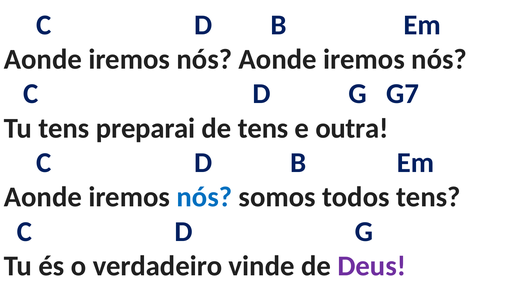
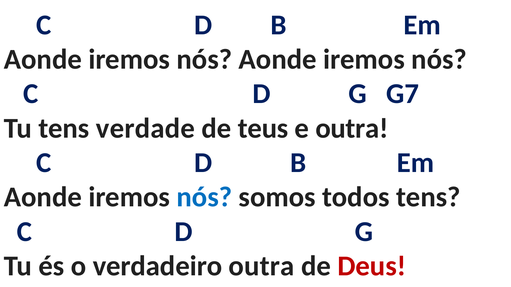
preparai: preparai -> verdade (145, 128)
de tens: tens -> teus (263, 128)
verdadeiro vinde: vinde -> outra (262, 266)
Deus colour: purple -> red (372, 266)
